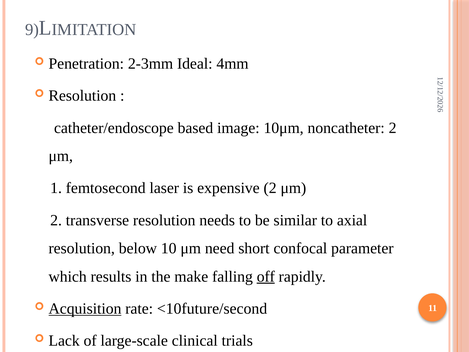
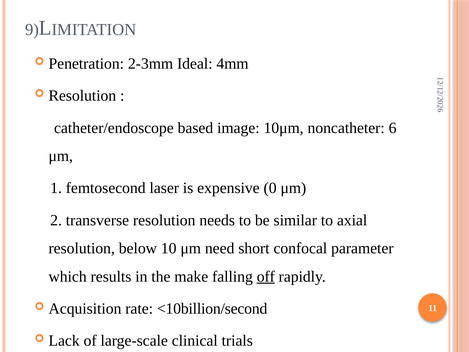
noncatheter 2: 2 -> 6 (393, 128)
expensive 2: 2 -> 0 (270, 188)
Acquisition underline: present -> none (85, 308)
<10future/second: <10future/second -> <10billion/second (212, 308)
